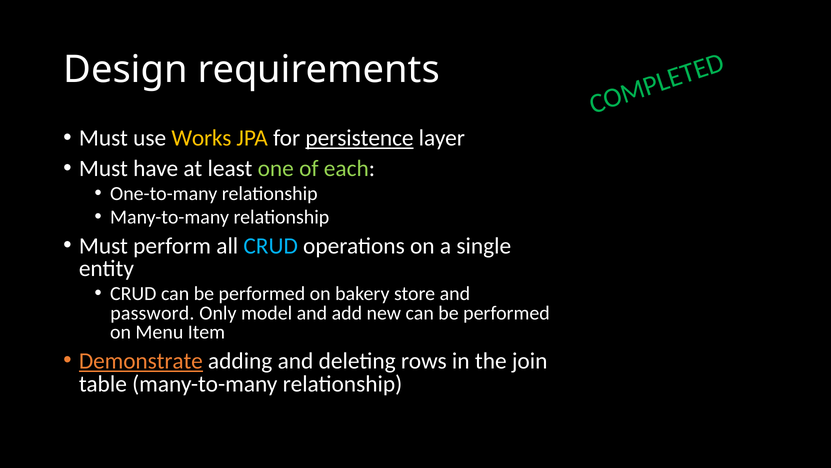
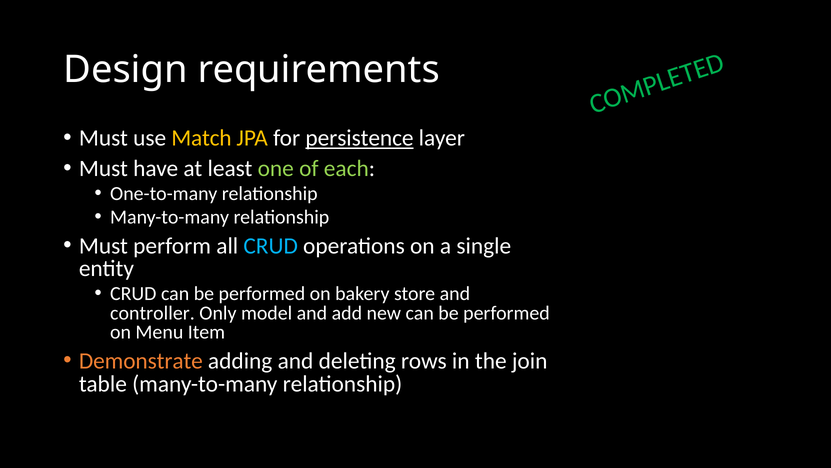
Works: Works -> Match (201, 138)
password: password -> controller (152, 313)
Demonstrate underline: present -> none (141, 361)
